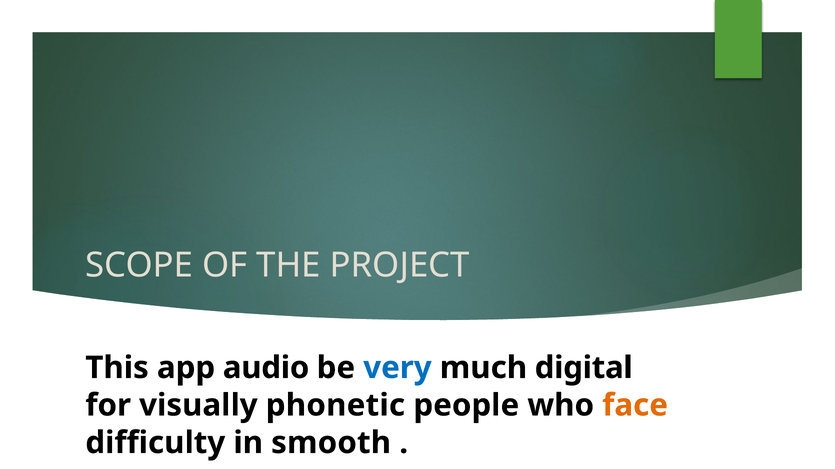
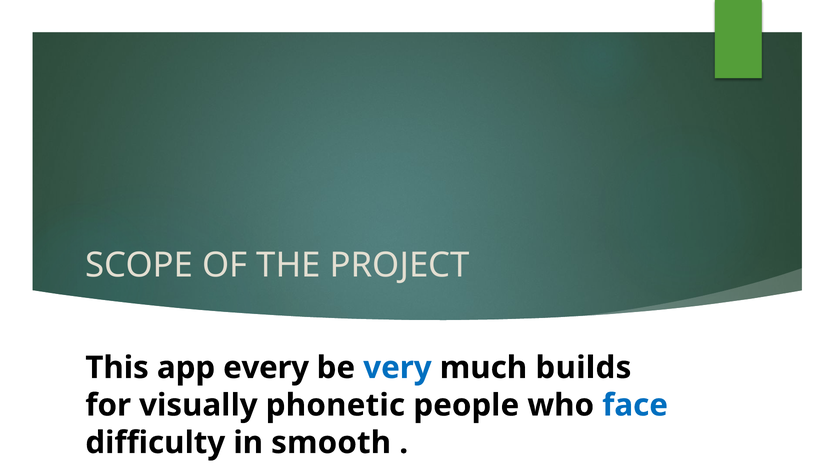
audio: audio -> every (266, 368)
digital: digital -> builds (583, 368)
face colour: orange -> blue (635, 406)
